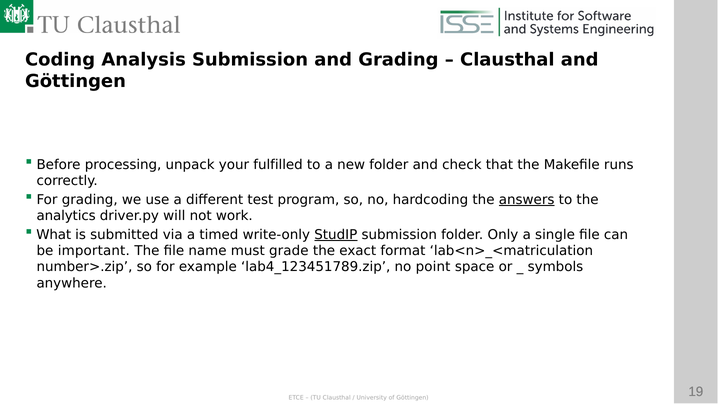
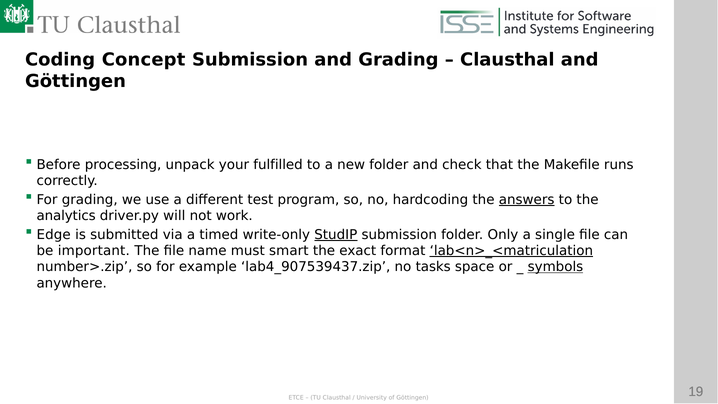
Analysis: Analysis -> Concept (144, 60)
What: What -> Edge (54, 235)
grade: grade -> smart (289, 251)
lab<n>_<matriculation underline: none -> present (511, 251)
lab4_123451789.zip: lab4_123451789.zip -> lab4_907539437.zip (316, 267)
point: point -> tasks (433, 267)
symbols underline: none -> present (555, 267)
